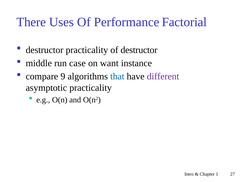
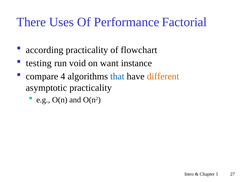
destructor: destructor -> according (45, 50)
of destructor: destructor -> flowchart (139, 50)
middle: middle -> testing (39, 63)
case: case -> void (78, 63)
9: 9 -> 4 (63, 77)
different colour: purple -> orange (163, 77)
